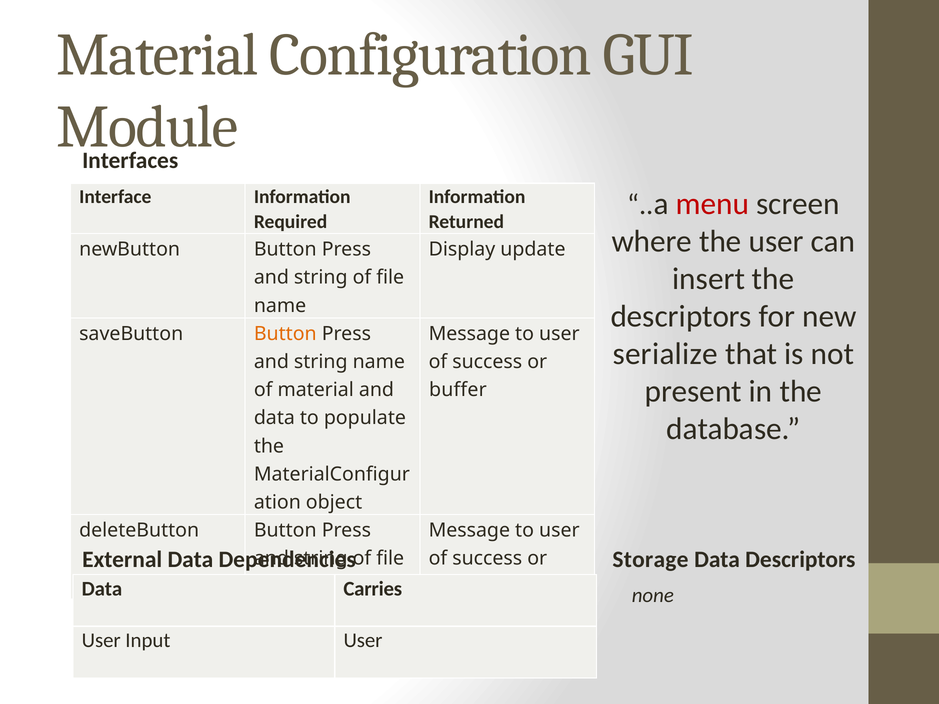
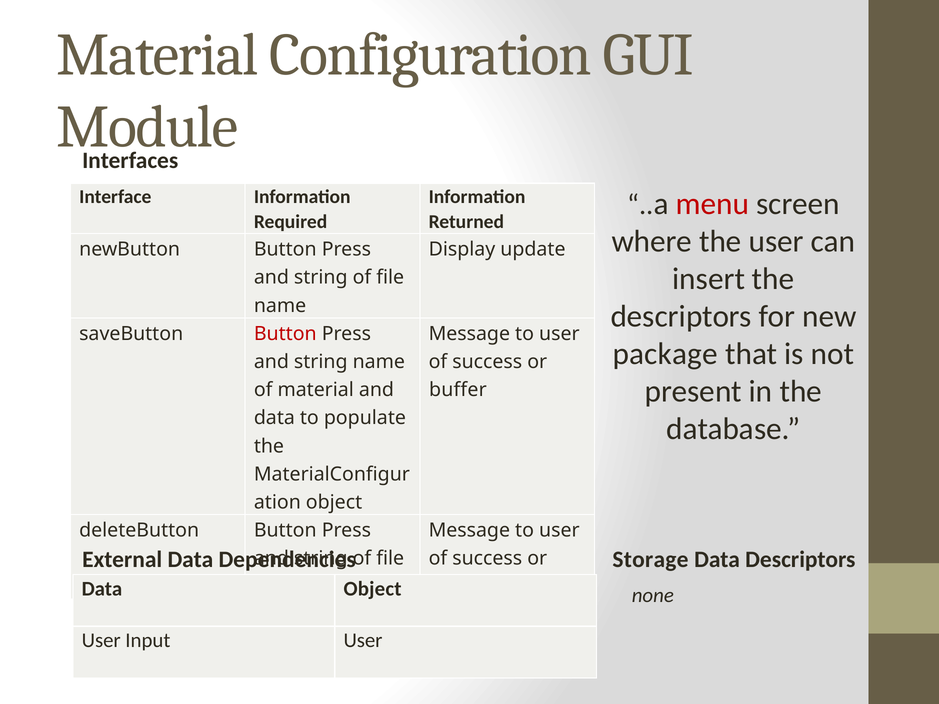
Button colour: orange -> red (285, 334)
serialize: serialize -> package (665, 354)
Data Carries: Carries -> Object (373, 589)
